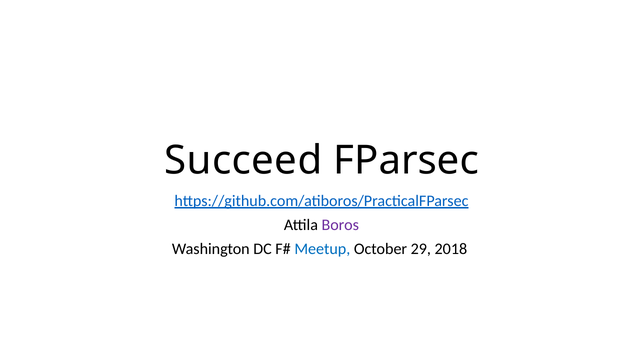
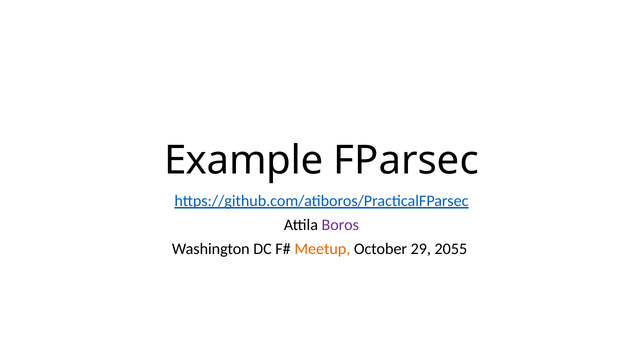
Succeed: Succeed -> Example (244, 161)
Meetup colour: blue -> orange (322, 249)
2018: 2018 -> 2055 (451, 249)
